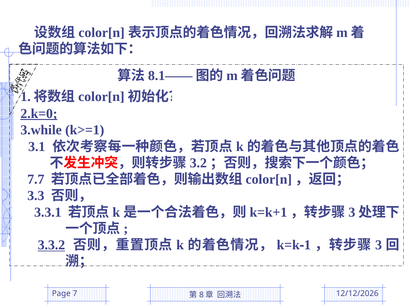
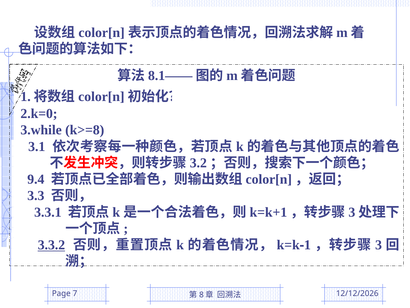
2.k=0 underline: present -> none (39, 113)
k>=1: k>=1 -> k>=8 (85, 130)
7.7: 7.7 -> 9.4 (36, 179)
